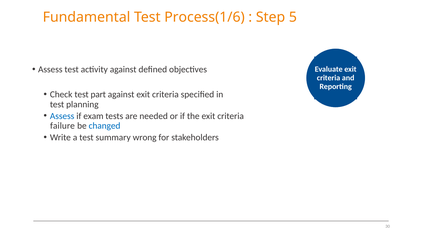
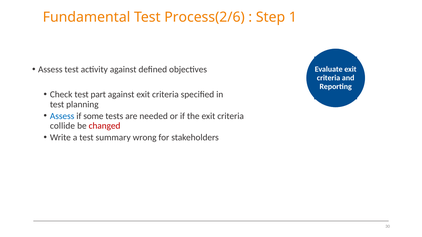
Process(1/6: Process(1/6 -> Process(2/6 (205, 17)
5: 5 -> 1 (293, 17)
exam: exam -> some (93, 116)
failure: failure -> collide (62, 126)
changed colour: blue -> red (105, 126)
